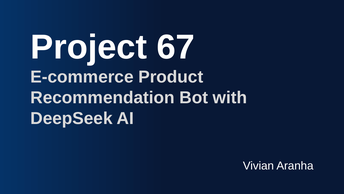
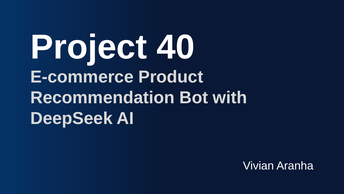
67: 67 -> 40 (176, 47)
